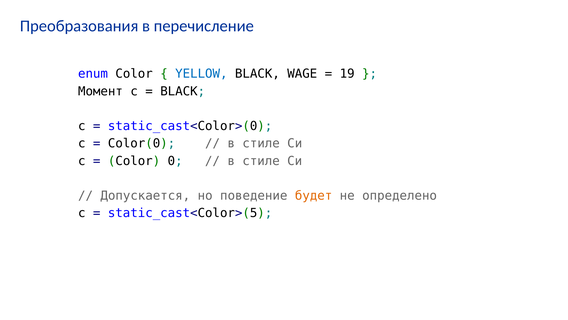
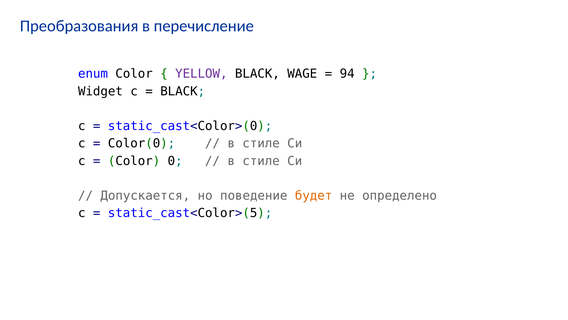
YELLOW colour: blue -> purple (201, 74)
19: 19 -> 94 (347, 74)
Момент: Момент -> Widget (100, 91)
